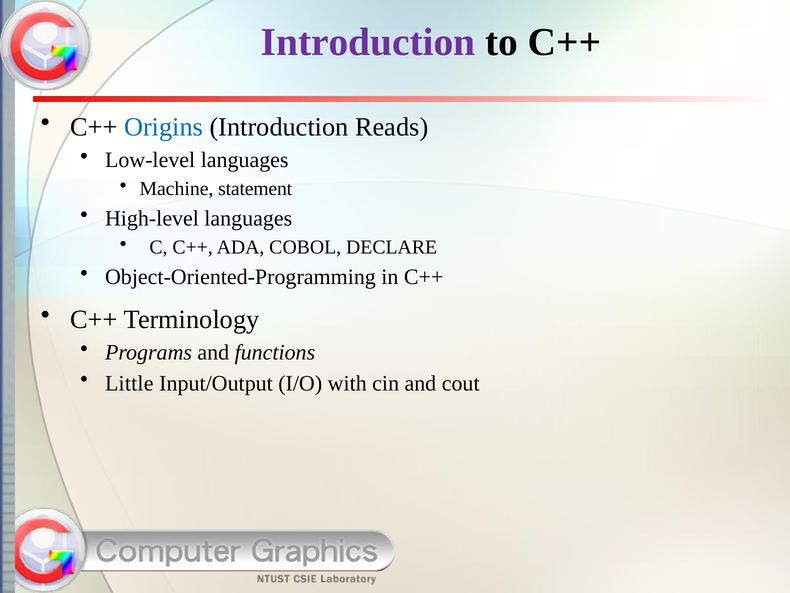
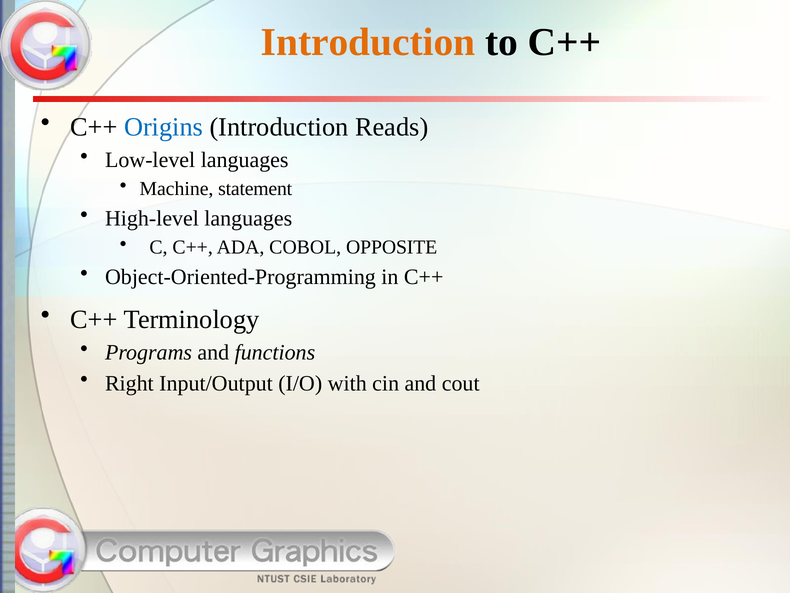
Introduction colour: purple -> orange (368, 42)
DECLARE: DECLARE -> OPPOSITE (392, 247)
Little: Little -> Right (129, 383)
